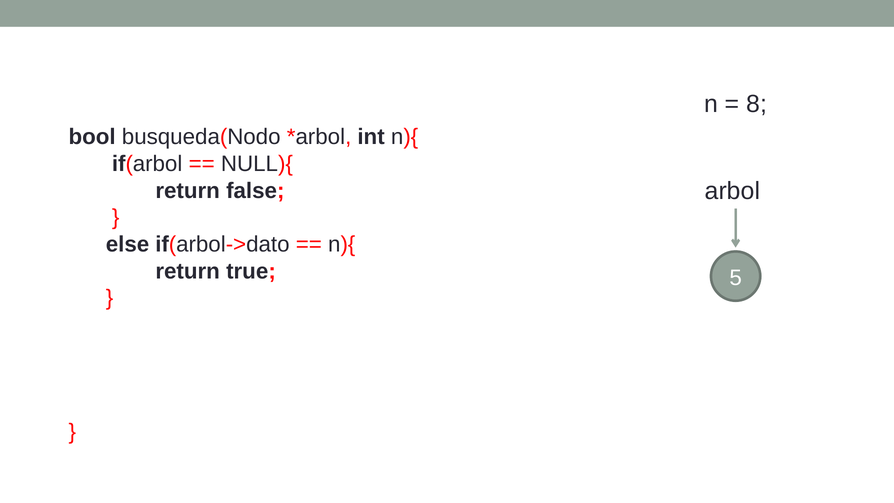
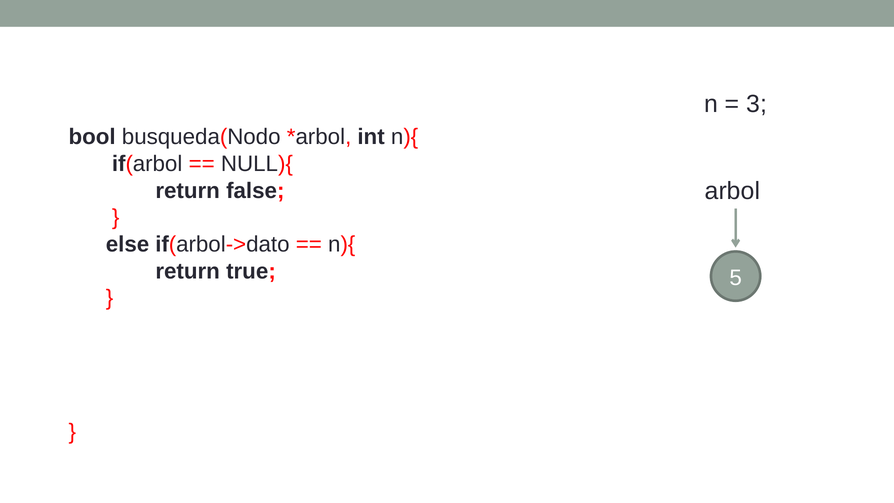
8: 8 -> 3 (757, 104)
